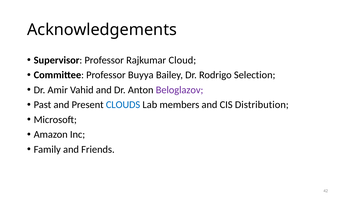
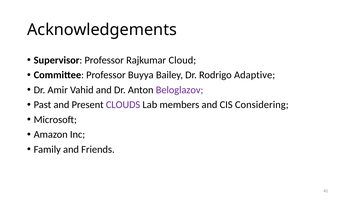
Selection: Selection -> Adaptive (255, 75)
CLOUDS colour: blue -> purple (123, 105)
Distribution: Distribution -> Considering (262, 105)
